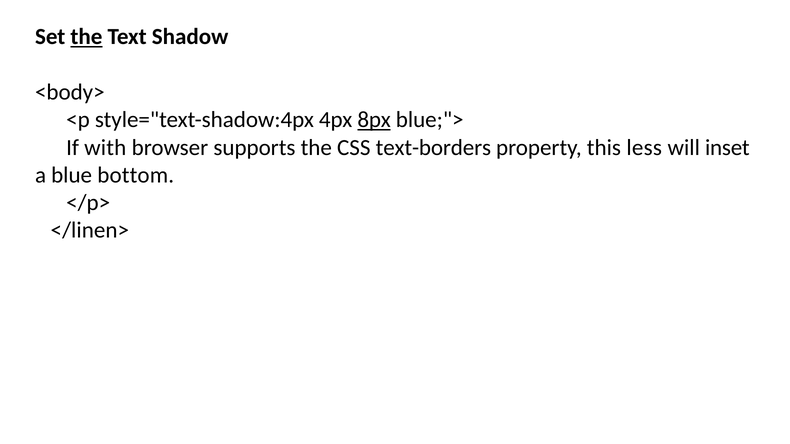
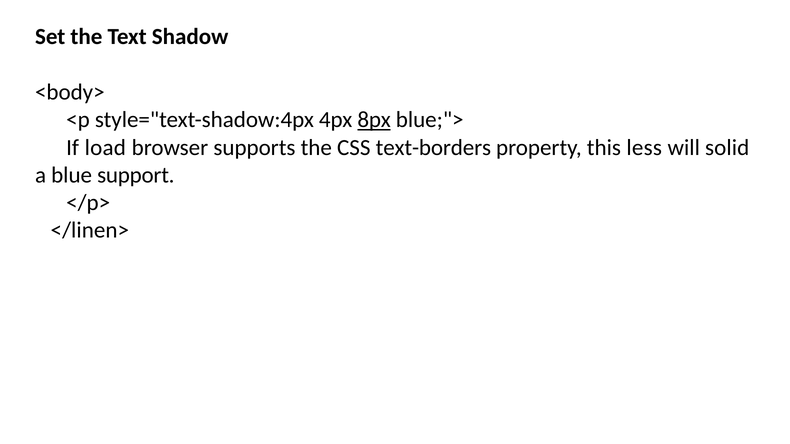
the underline: present -> none (86, 37)
with: with -> load (105, 148)
inset: inset -> solid (727, 148)
bottom: bottom -> support (136, 175)
